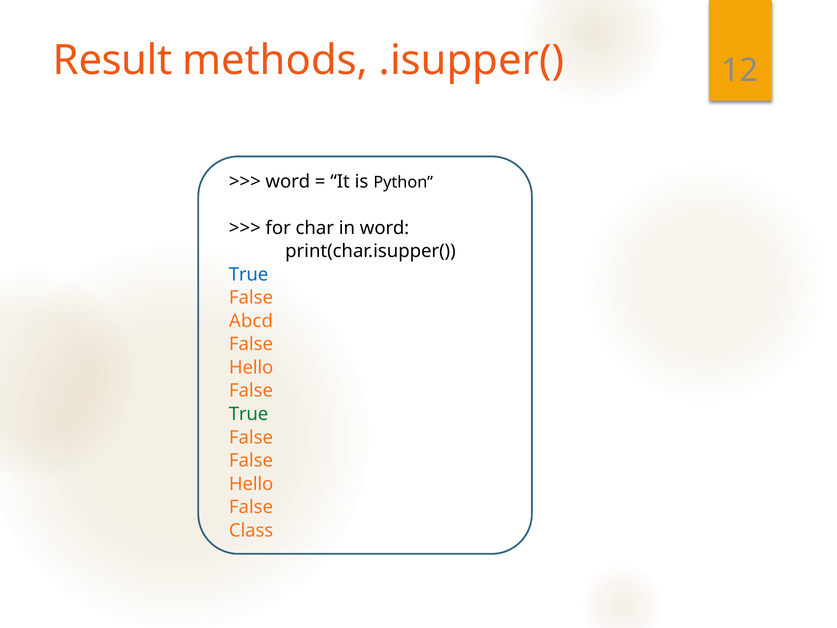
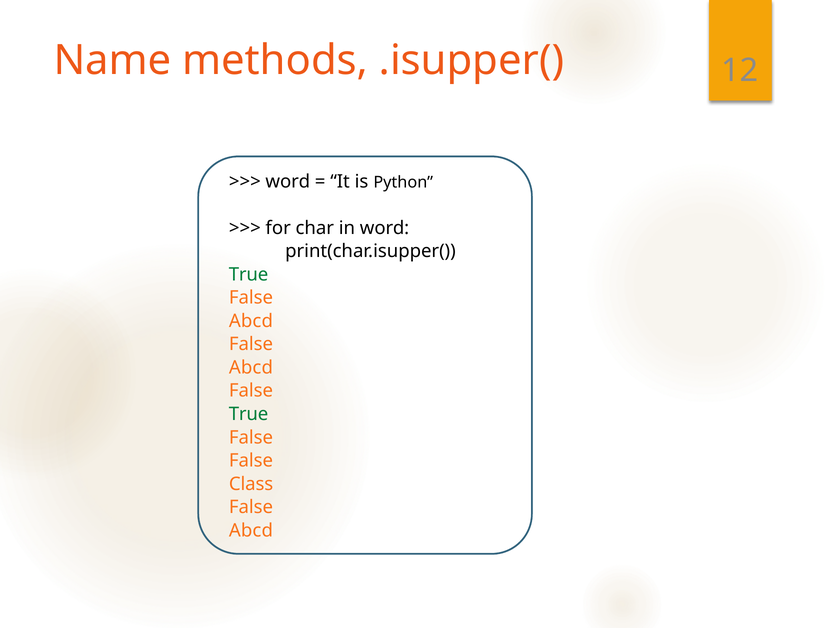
Result: Result -> Name (112, 60)
True colour: blue -> green (249, 274)
Hello: Hello -> Abcd (251, 367)
Hello: Hello -> Class (251, 484)
Class: Class -> Abcd (251, 530)
